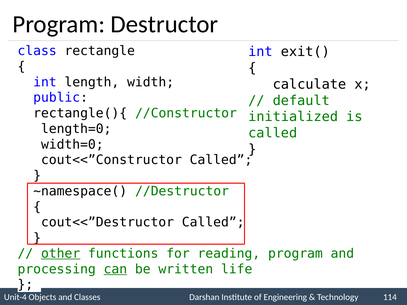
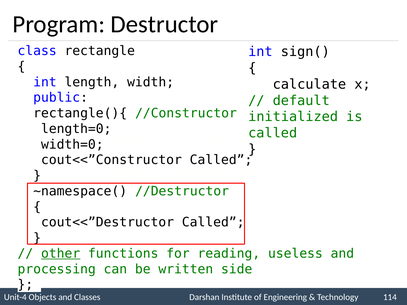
exit(: exit( -> sign( (305, 52)
reading program: program -> useless (295, 254)
can underline: present -> none (115, 269)
life: life -> side (237, 269)
